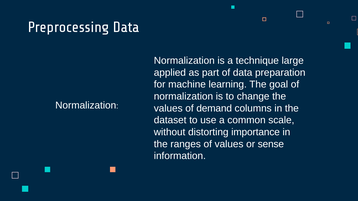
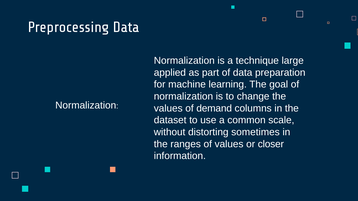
importance: importance -> sometimes (255, 132)
sense: sense -> closer (271, 144)
